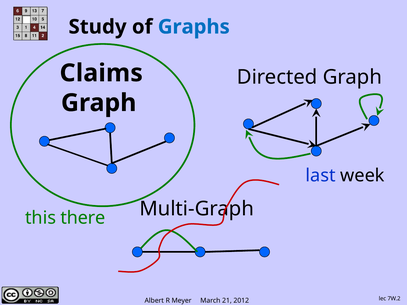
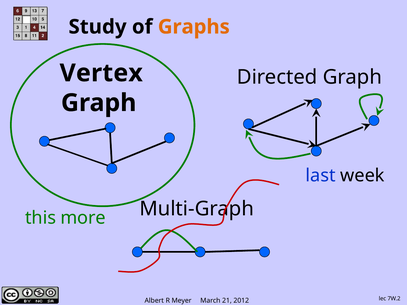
Graphs colour: blue -> orange (194, 27)
Claims: Claims -> Vertex (101, 73)
there: there -> more (83, 218)
